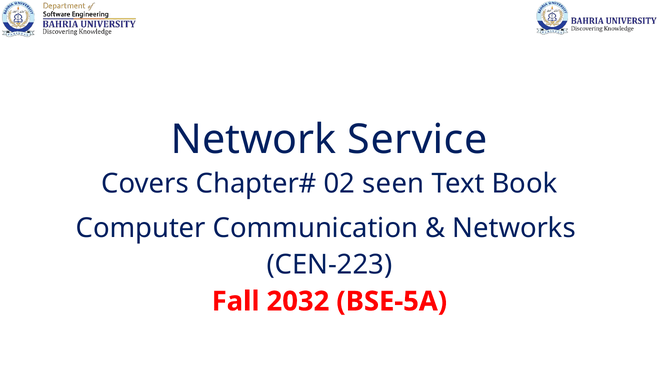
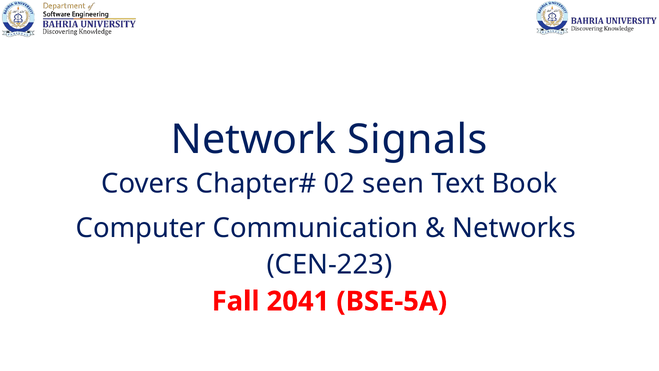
Service: Service -> Signals (417, 139)
2032: 2032 -> 2041 (298, 301)
